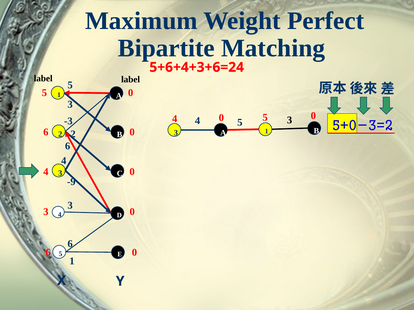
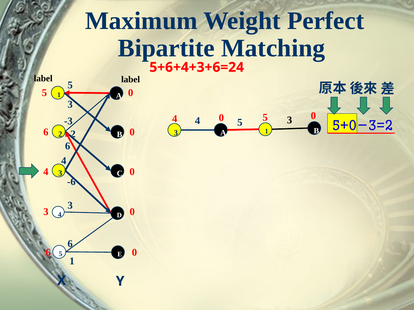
-9: -9 -> -6 (71, 182)
